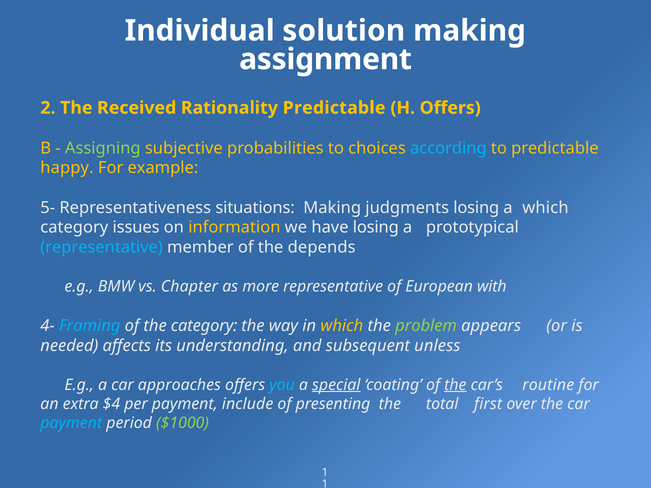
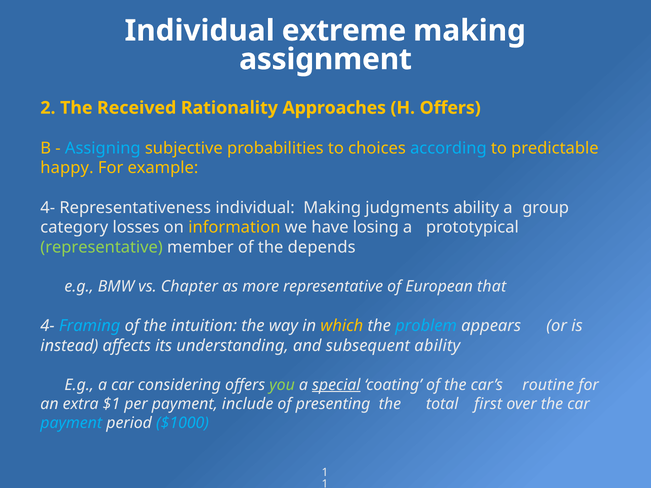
solution: solution -> extreme (344, 31)
Rationality Predictable: Predictable -> Approaches (334, 108)
Assigning colour: light green -> light blue (103, 148)
5-: 5- -> 4- (48, 208)
Representativeness situations: situations -> individual (255, 208)
judgments losing: losing -> ability (476, 208)
a which: which -> group (546, 208)
issues: issues -> losses (136, 228)
representative colour: light blue -> light green (102, 247)
with: with -> that (492, 287)
the category: category -> intuition (204, 326)
problem colour: light green -> light blue (426, 326)
needed: needed -> instead (69, 346)
subsequent unless: unless -> ability (437, 346)
approaches: approaches -> considering (179, 385)
you colour: light blue -> light green (282, 385)
the underline: present -> none (455, 385)
$4: $4 -> $1 (111, 404)
$1000 colour: light green -> light blue (183, 423)
